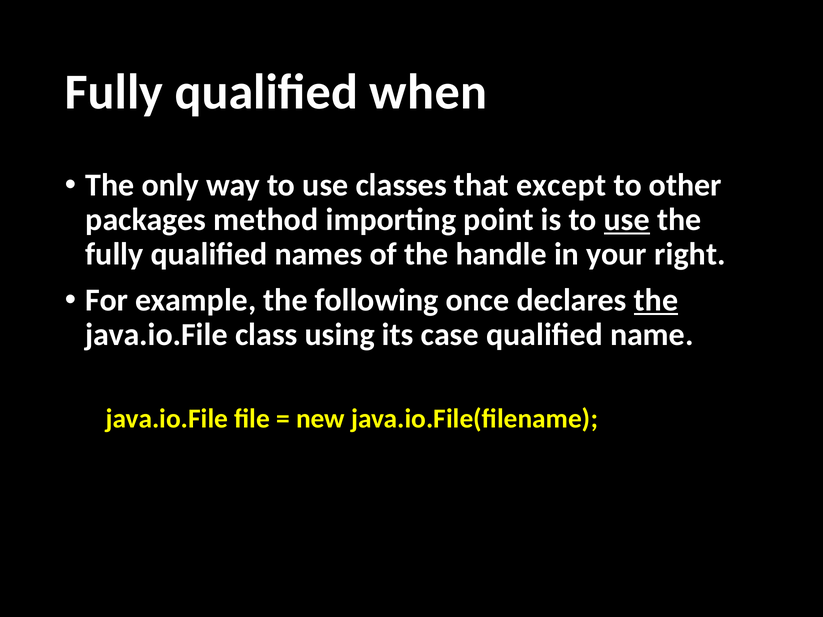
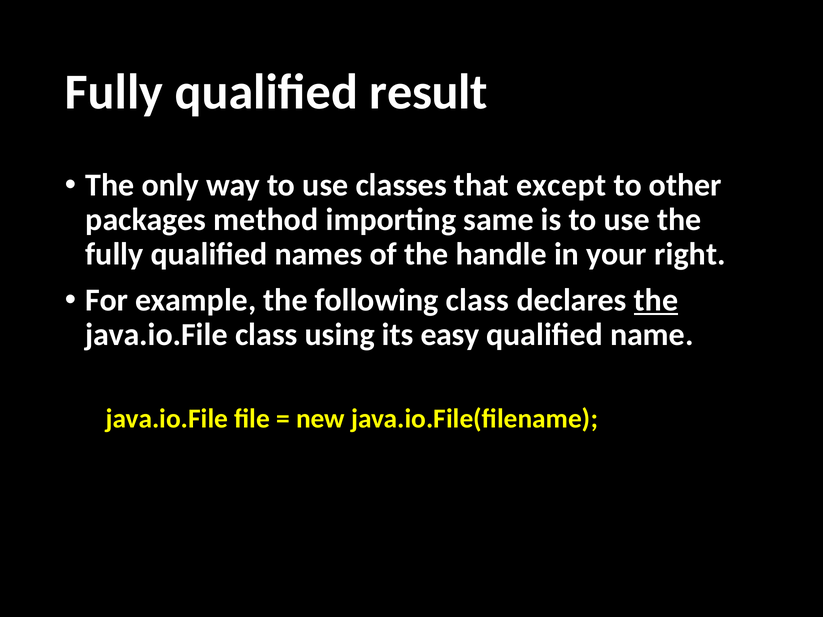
when: when -> result (429, 92)
point: point -> same (499, 220)
use underline: present -> none (627, 220)
following once: once -> class (477, 300)
case: case -> easy (450, 335)
